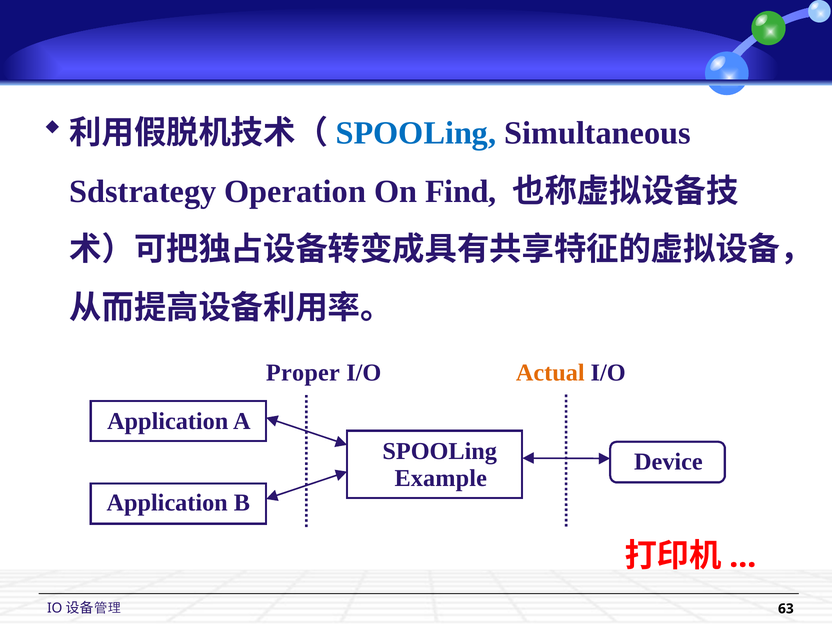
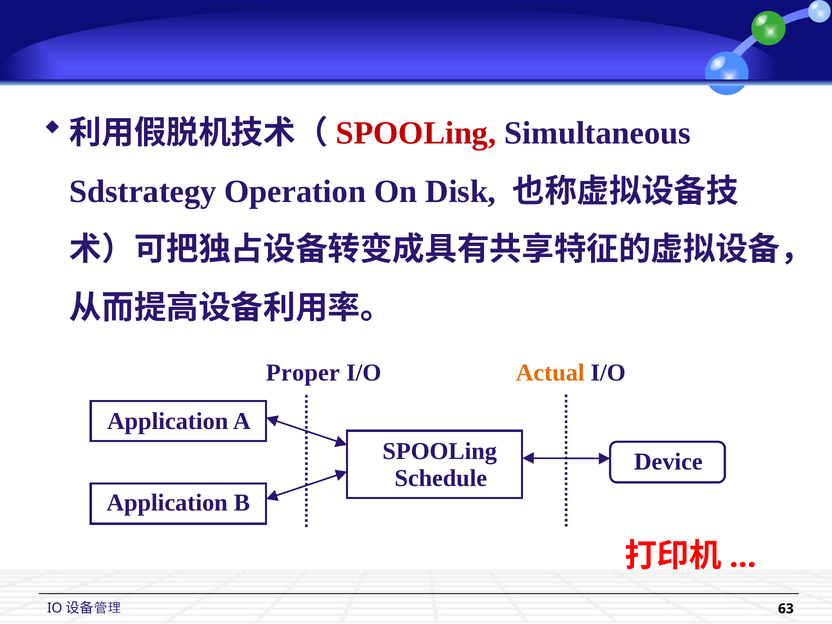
SPOOLing colour: blue -> red (416, 133)
Find: Find -> Disk (461, 191)
Example: Example -> Schedule (441, 478)
